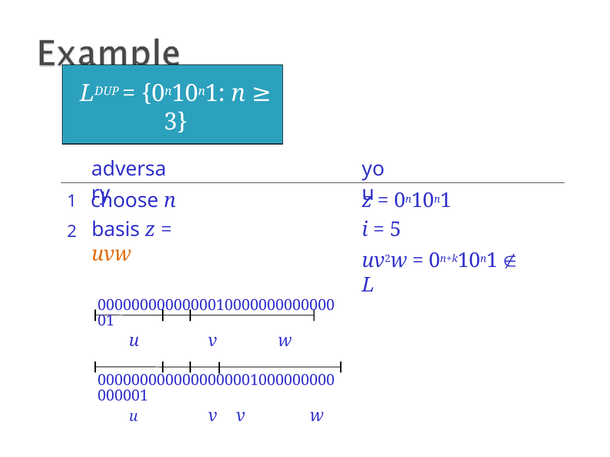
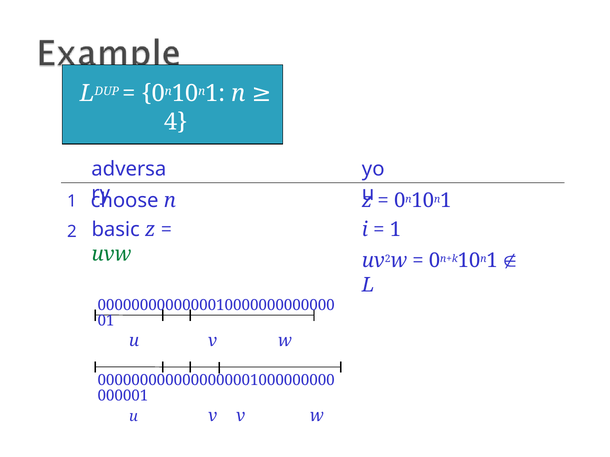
3: 3 -> 4 (176, 122)
5: 5 -> 1 (395, 230)
basis: basis -> basic (116, 230)
uvw colour: orange -> green (111, 254)
